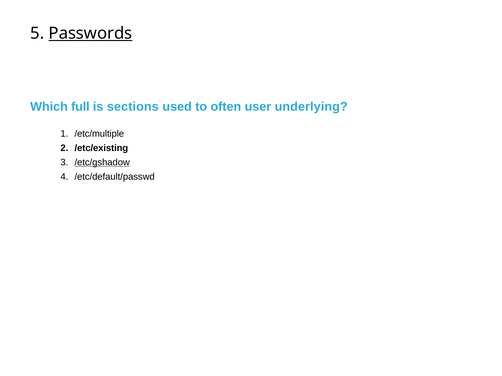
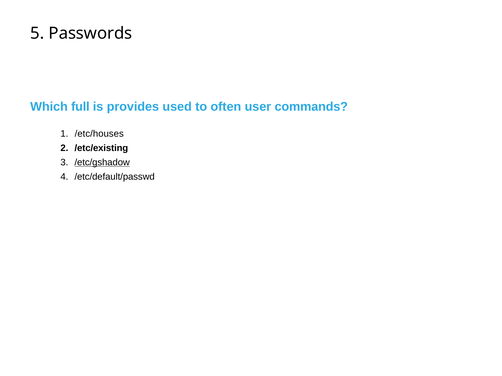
Passwords underline: present -> none (90, 33)
sections: sections -> provides (133, 107)
underlying: underlying -> commands (311, 107)
/etc/multiple: /etc/multiple -> /etc/houses (99, 134)
